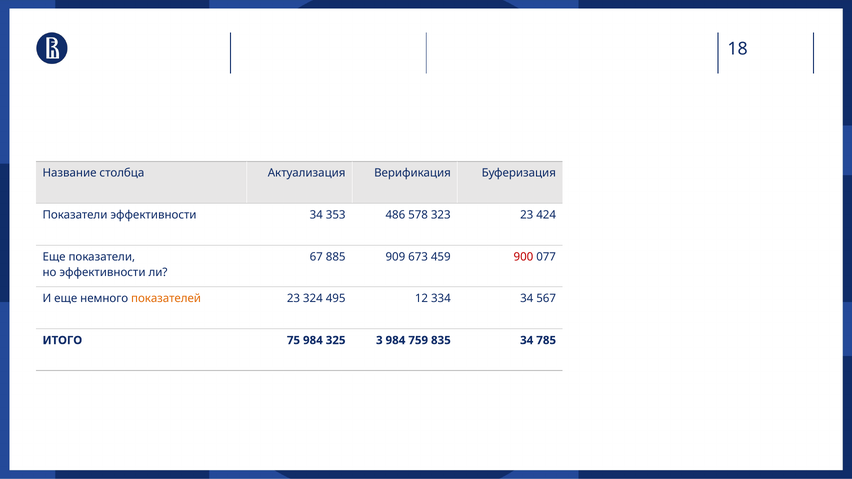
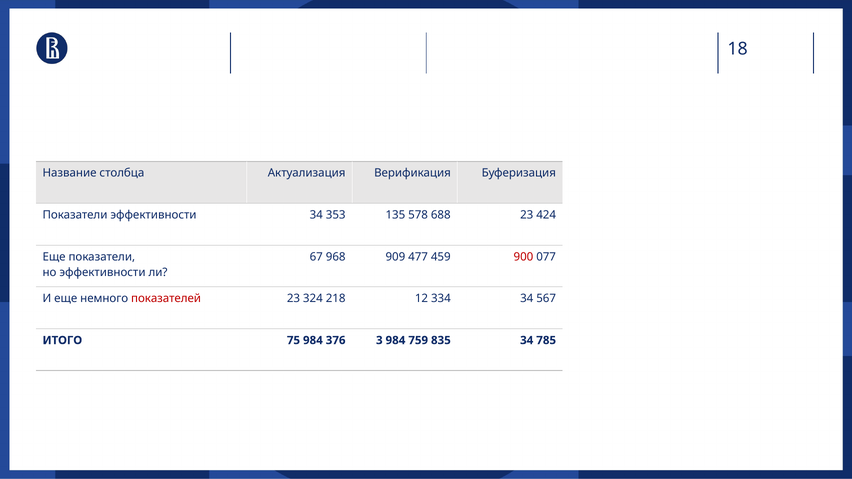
486: 486 -> 135 (395, 215)
323: 323 -> 688 (441, 215)
885: 885 -> 968 (336, 257)
673: 673 -> 477 (418, 257)
показателей colour: orange -> red (166, 299)
495: 495 -> 218 (336, 299)
325: 325 -> 376 (336, 340)
